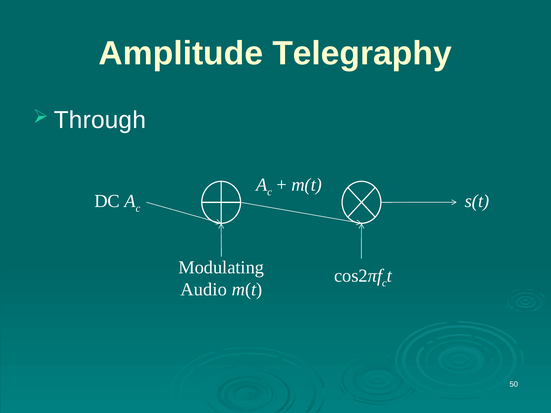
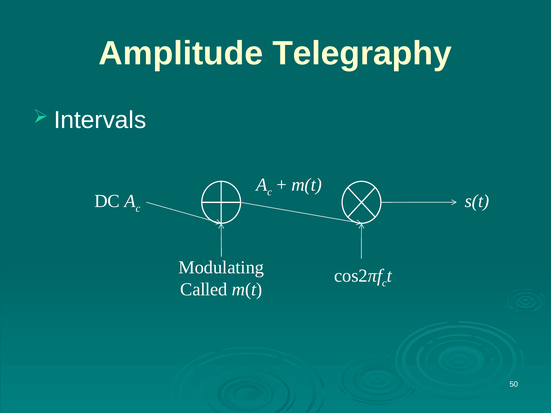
Through: Through -> Intervals (100, 120)
Audio: Audio -> Called (204, 290)
